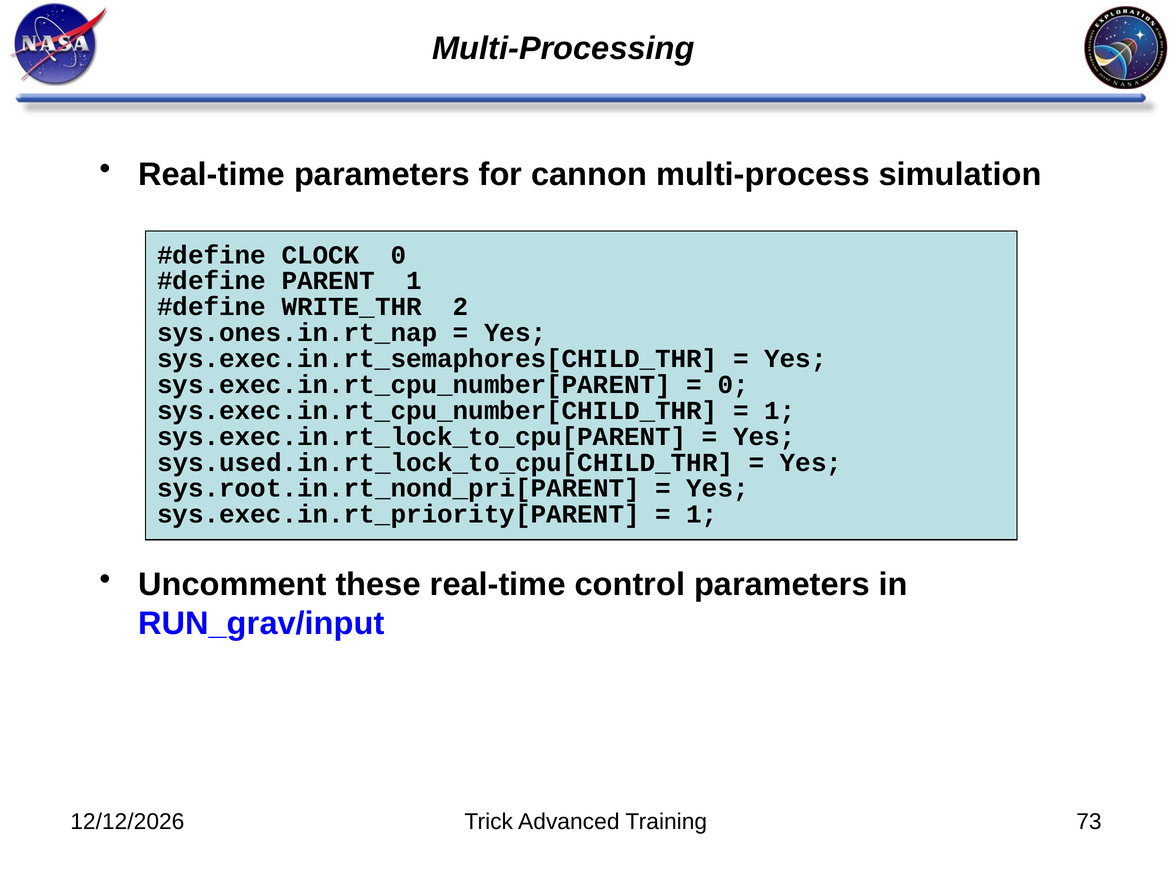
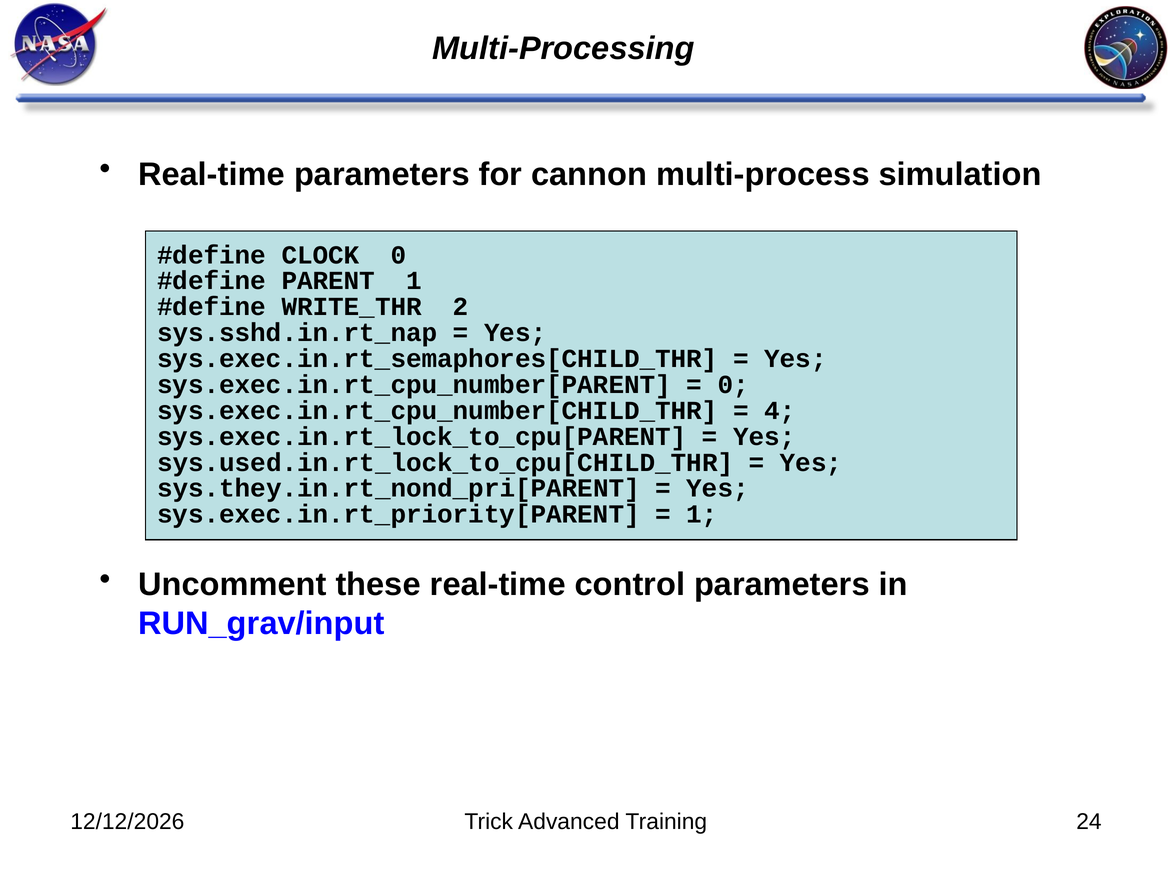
sys.ones.in.rt_nap: sys.ones.in.rt_nap -> sys.sshd.in.rt_nap (297, 333)
1: 1 -> 4 (780, 411)
sys.root.in.rt_nond_pri[PARENT: sys.root.in.rt_nond_pri[PARENT -> sys.they.in.rt_nond_pri[PARENT (398, 488)
73: 73 -> 24 (1089, 822)
